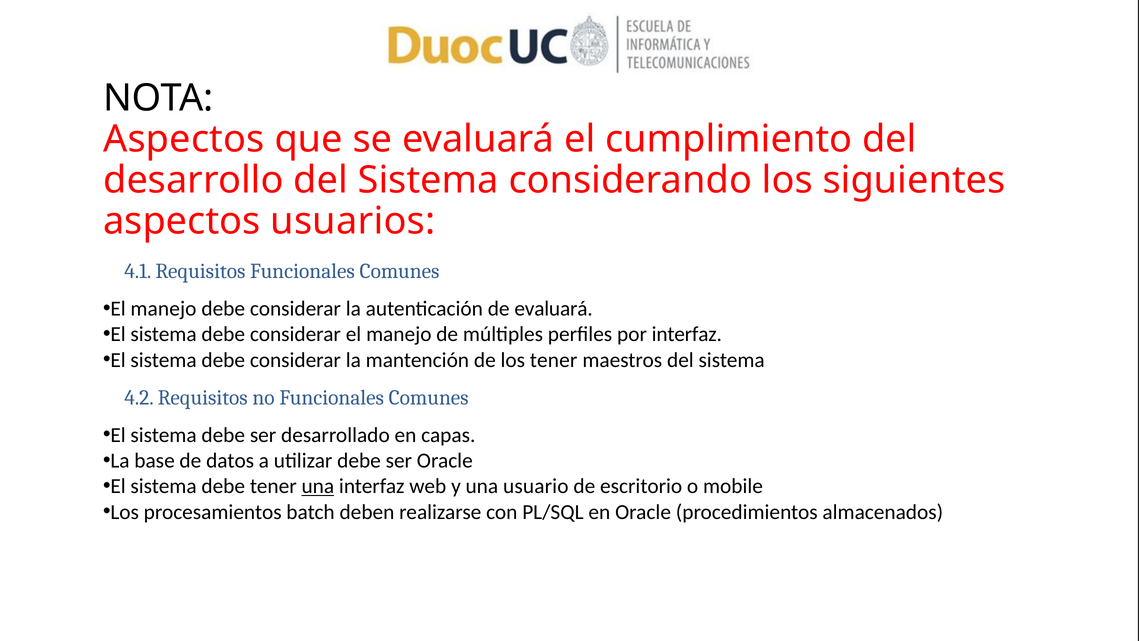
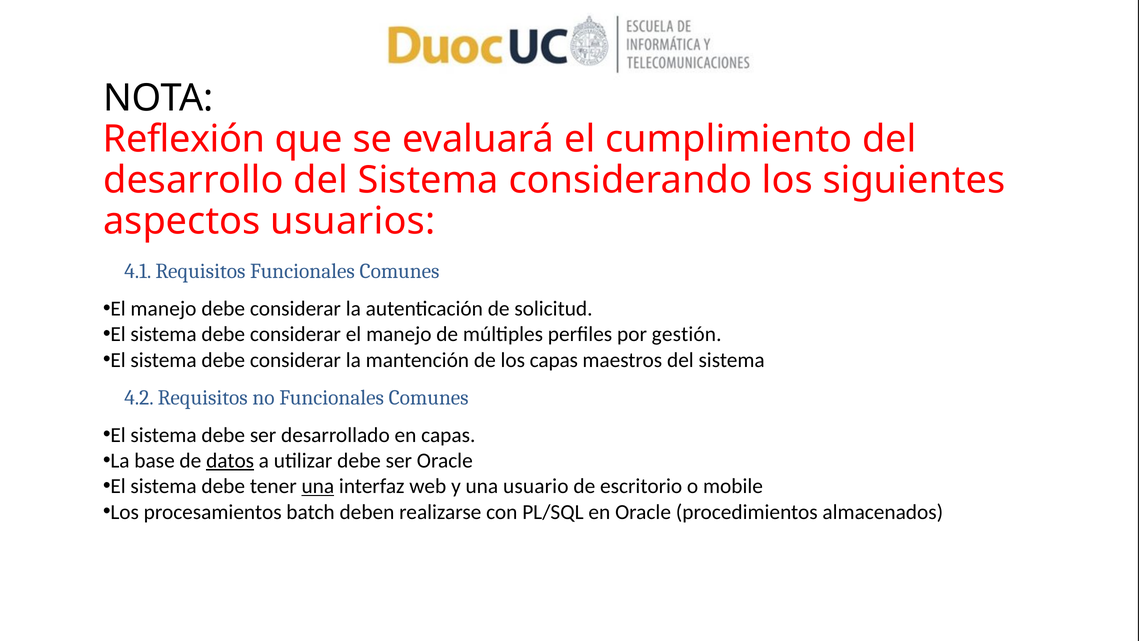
Aspectos: Aspectos -> Reflexión (184, 139)
de evaluará: evaluará -> solicitud (553, 309)
por interfaz: interfaz -> gestión (687, 334)
los tener: tener -> capas (554, 360)
datos underline: none -> present (230, 460)
